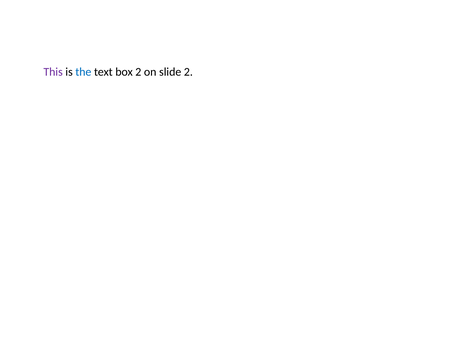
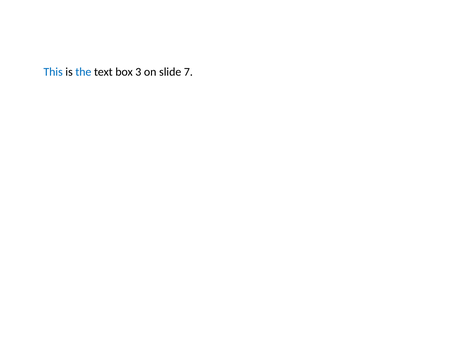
This colour: purple -> blue (53, 72)
box 2: 2 -> 3 (138, 72)
slide 2: 2 -> 7 (188, 72)
